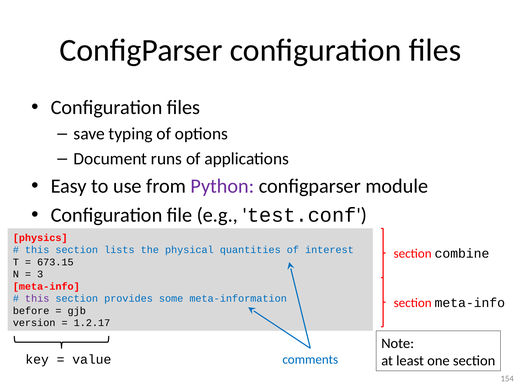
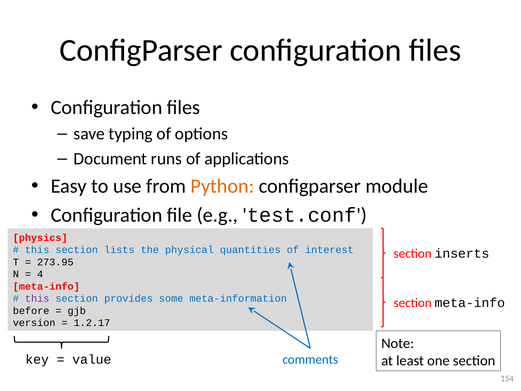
Python colour: purple -> orange (222, 186)
combine: combine -> inserts (462, 253)
673.15: 673.15 -> 273.95 (55, 262)
3: 3 -> 4 (40, 274)
